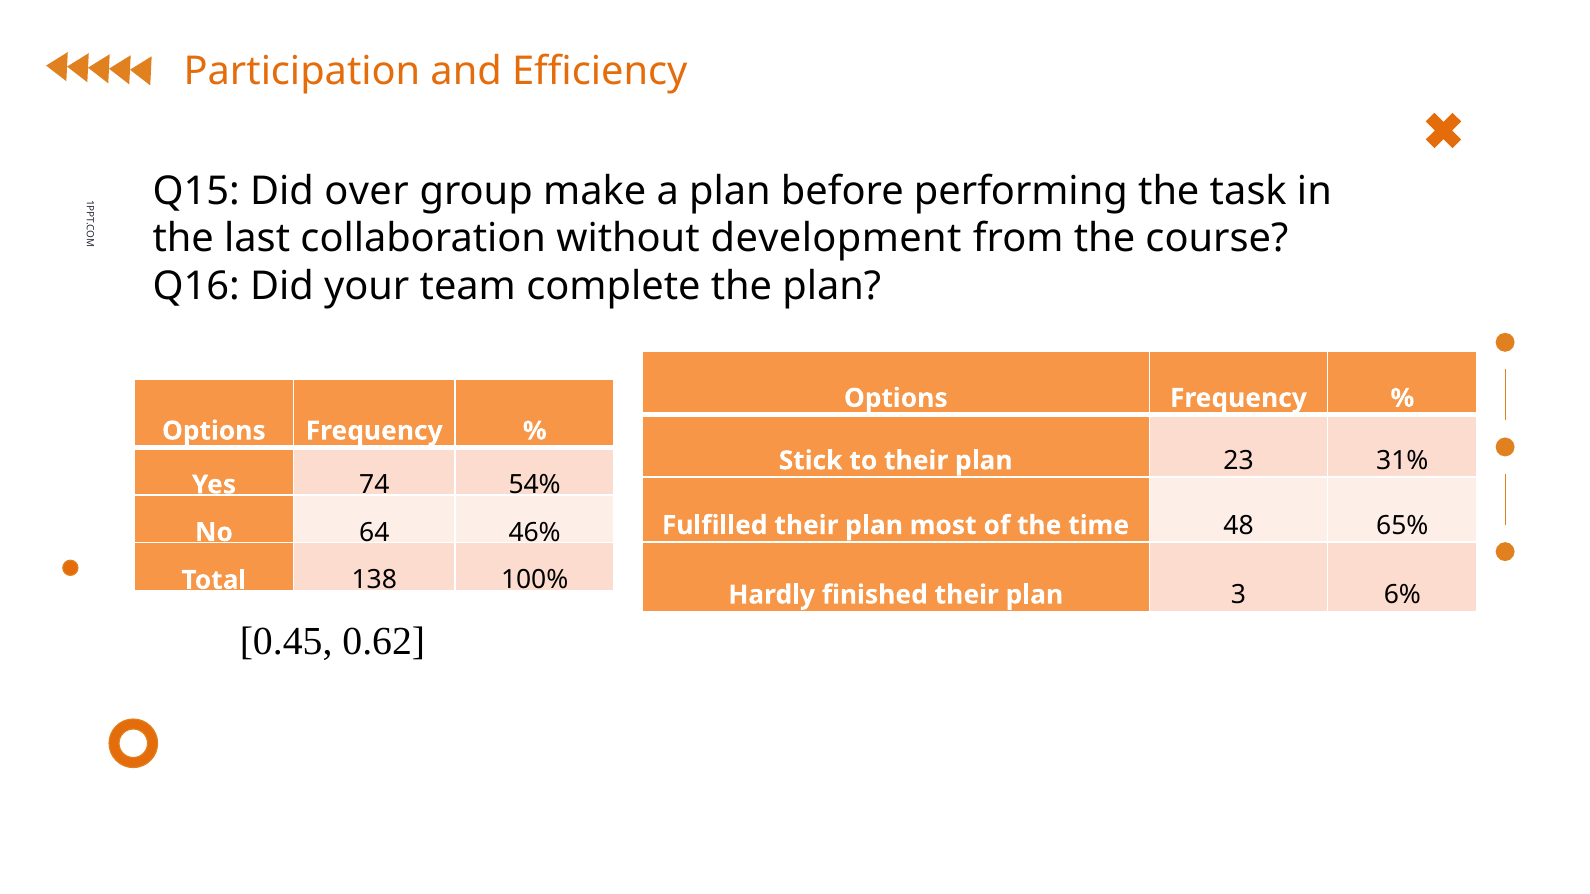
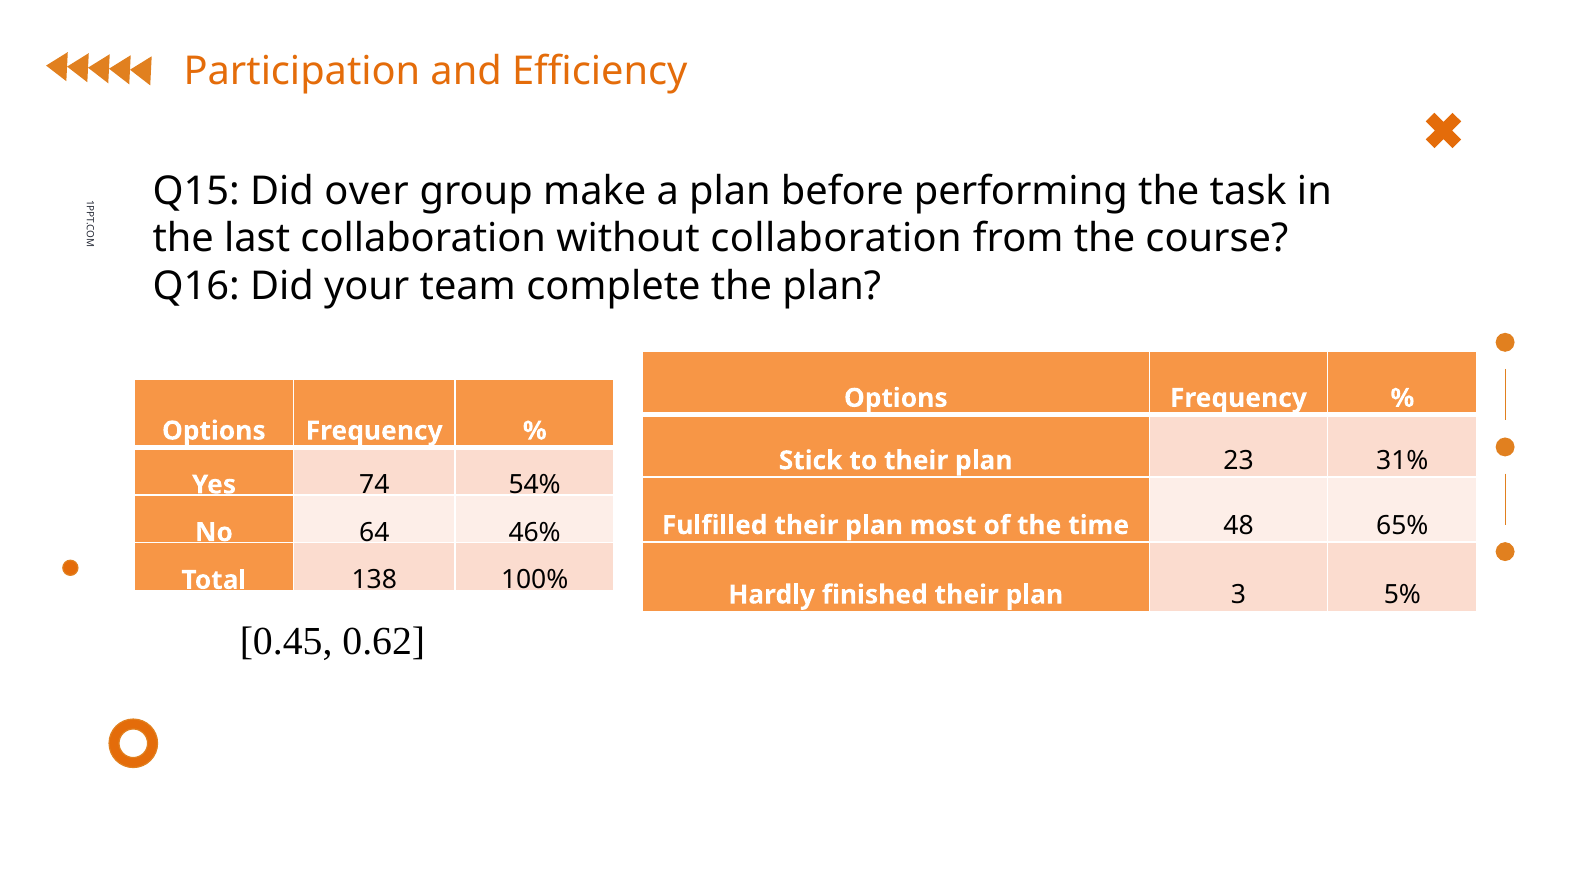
without development: development -> collaboration (836, 239)
6%: 6% -> 5% (1402, 595)
